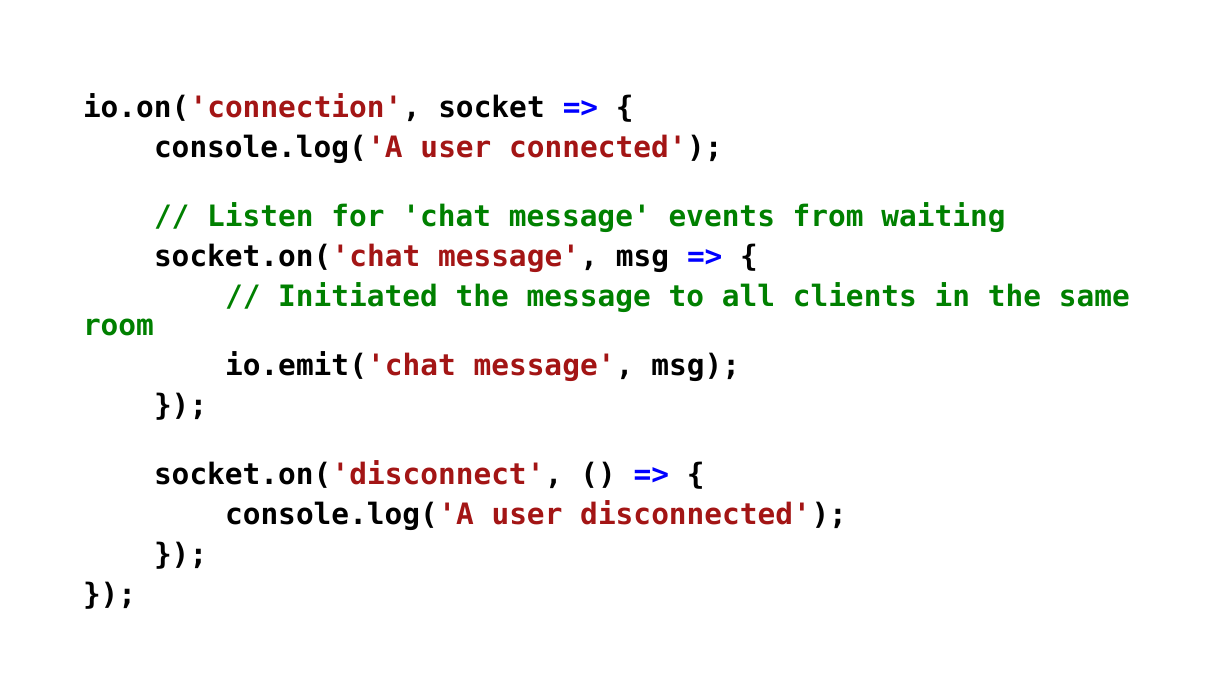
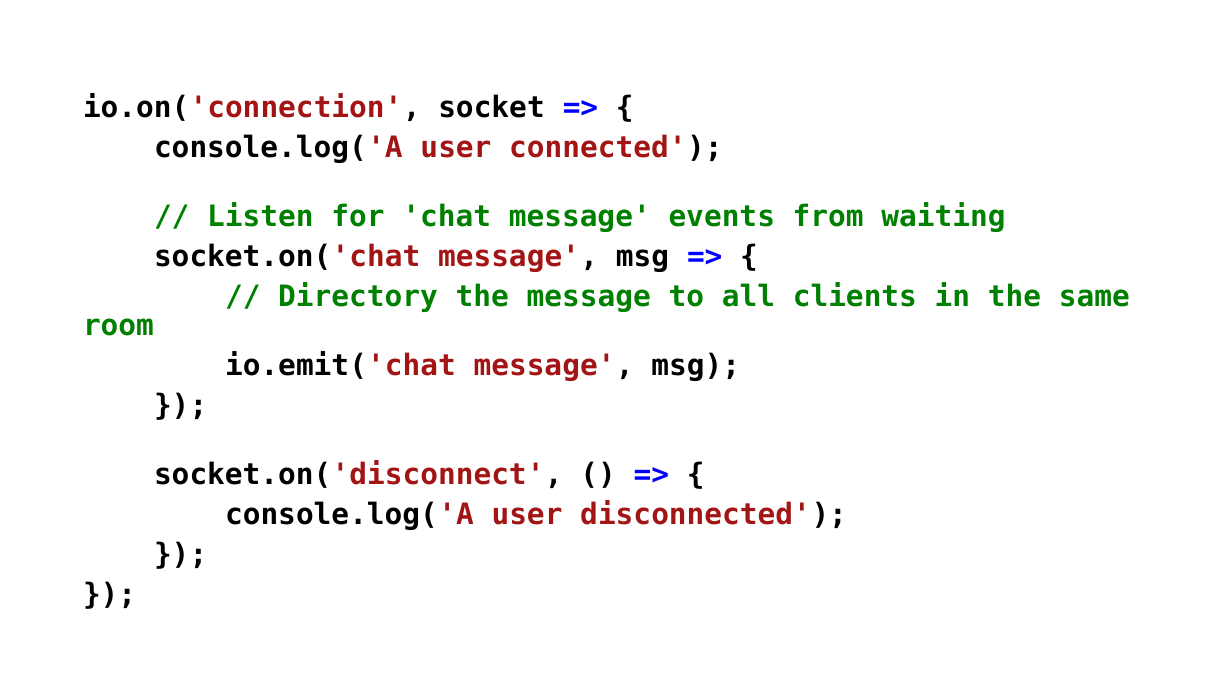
Initiated: Initiated -> Directory (358, 297)
